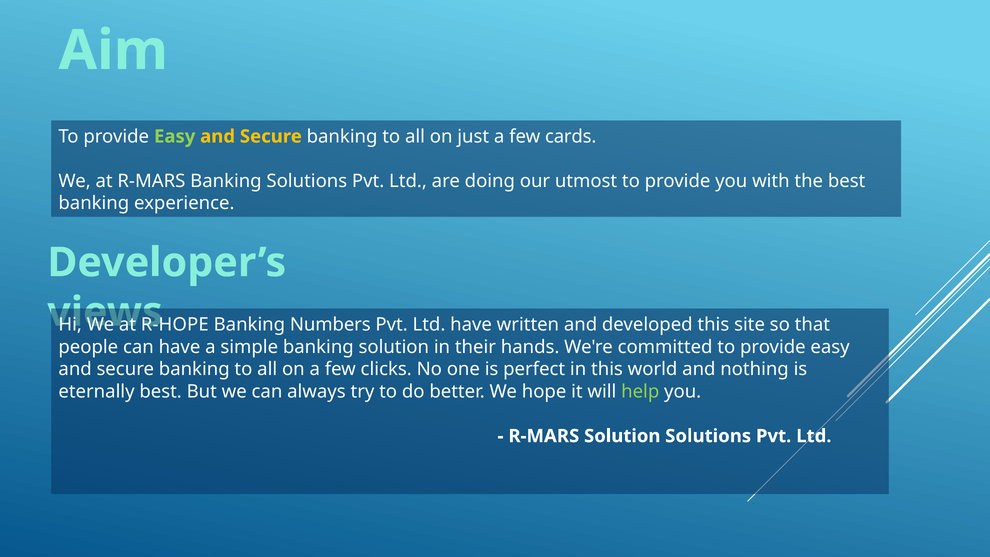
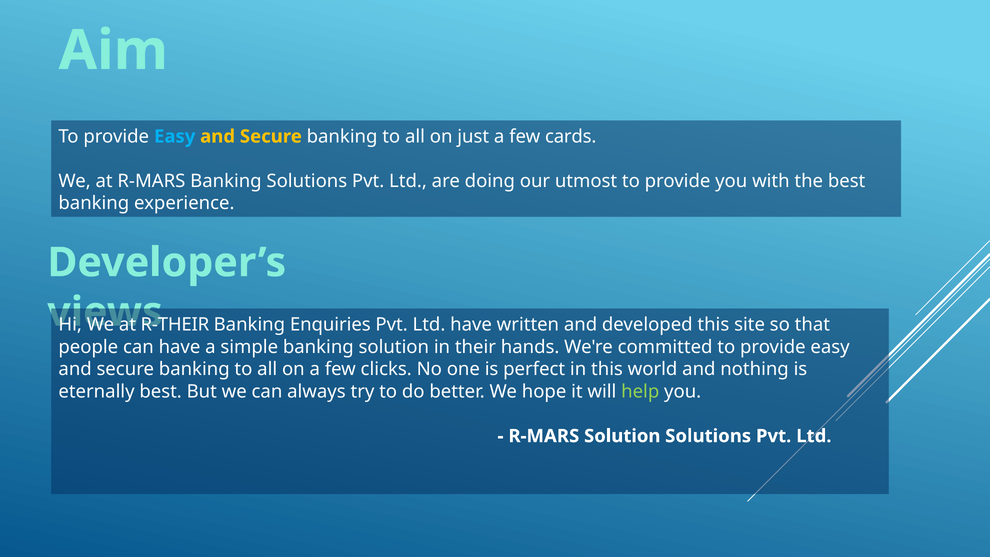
Easy colour: light green -> light blue (175, 136)
R-HOPE: R-HOPE -> R-THEIR (175, 325)
Numbers: Numbers -> Enquiries (330, 325)
